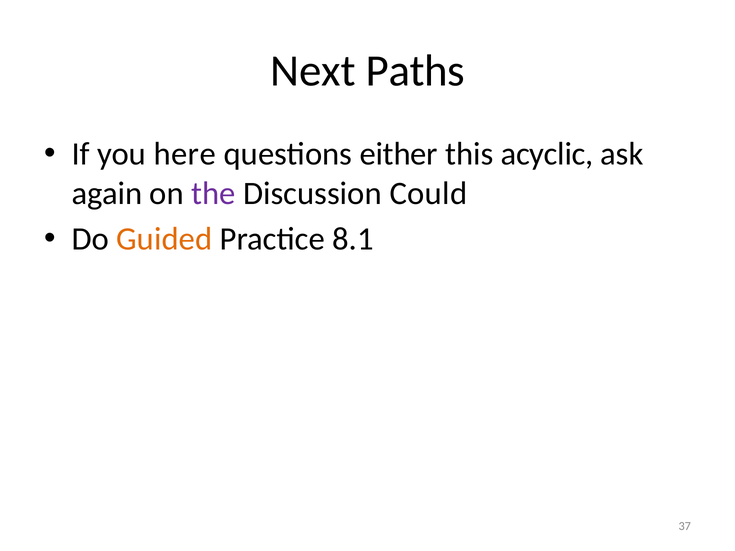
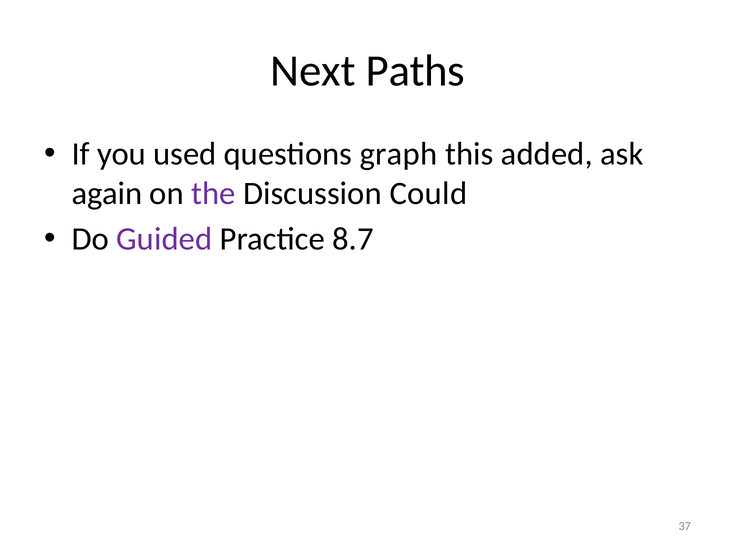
here: here -> used (185, 154)
either: either -> graph (398, 154)
acyclic: acyclic -> added (547, 154)
Guided colour: orange -> purple (164, 239)
8.1: 8.1 -> 8.7 (353, 239)
